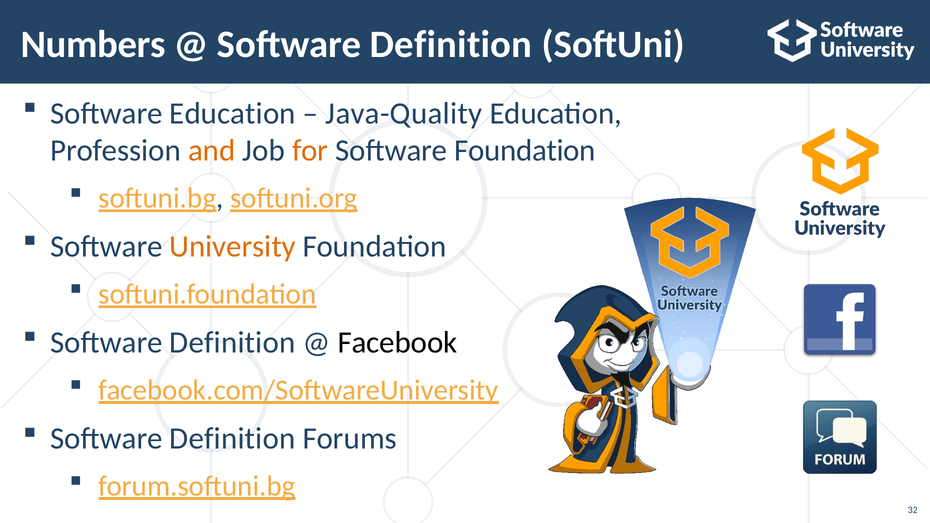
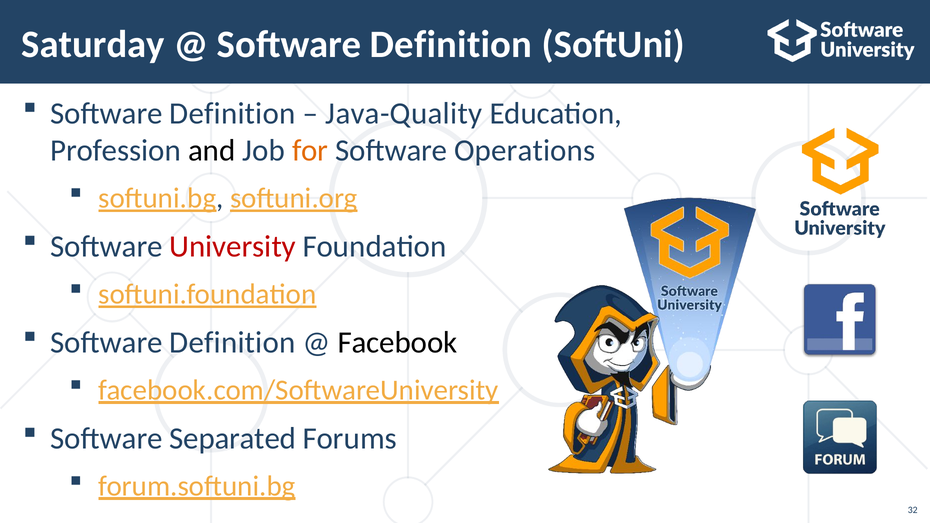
Numbers: Numbers -> Saturday (93, 45)
Education: Education -> Definition (233, 113)
and colour: orange -> black (212, 151)
Software Foundation: Foundation -> Operations (525, 151)
University colour: orange -> red (233, 247)
Definition: Definition -> Separated (233, 439)
